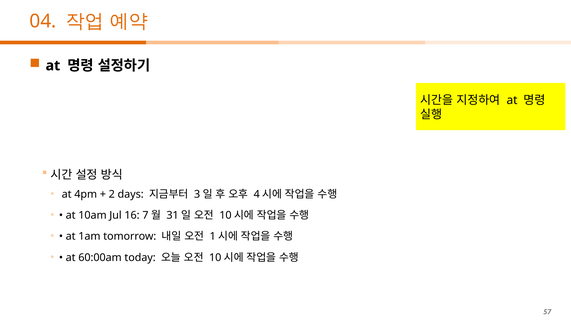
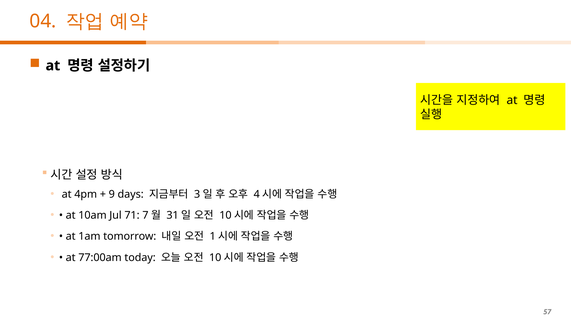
2: 2 -> 9 (112, 194)
16: 16 -> 71 (132, 215)
60:00am: 60:00am -> 77:00am (100, 258)
